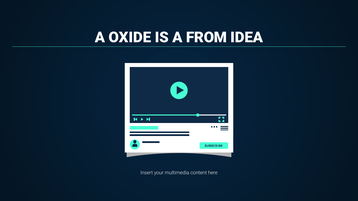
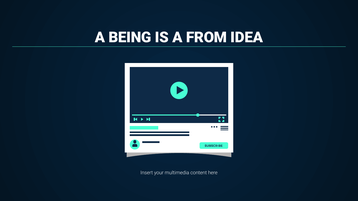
OXIDE: OXIDE -> BEING (130, 37)
